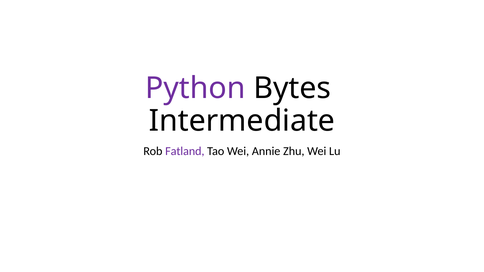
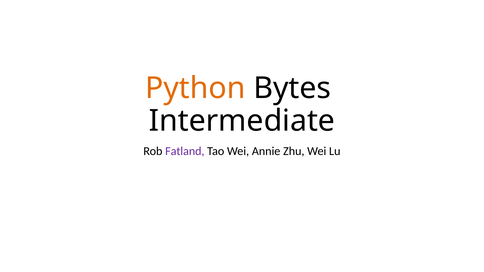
Python colour: purple -> orange (195, 88)
